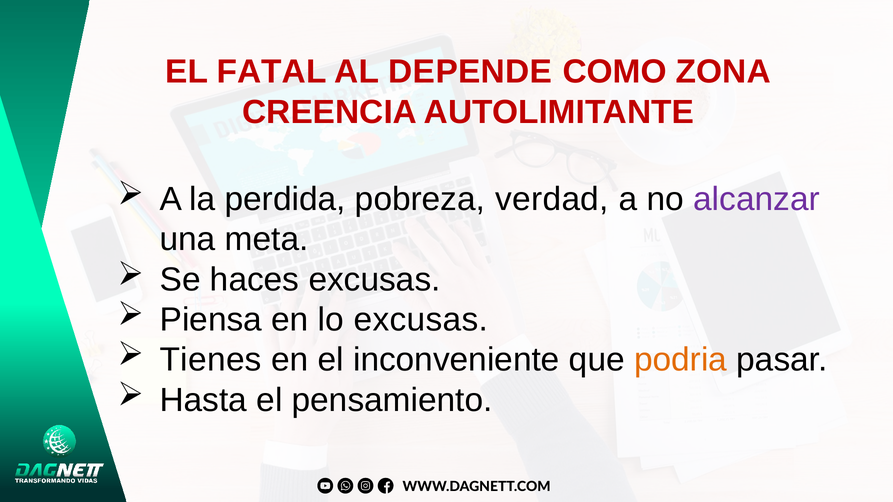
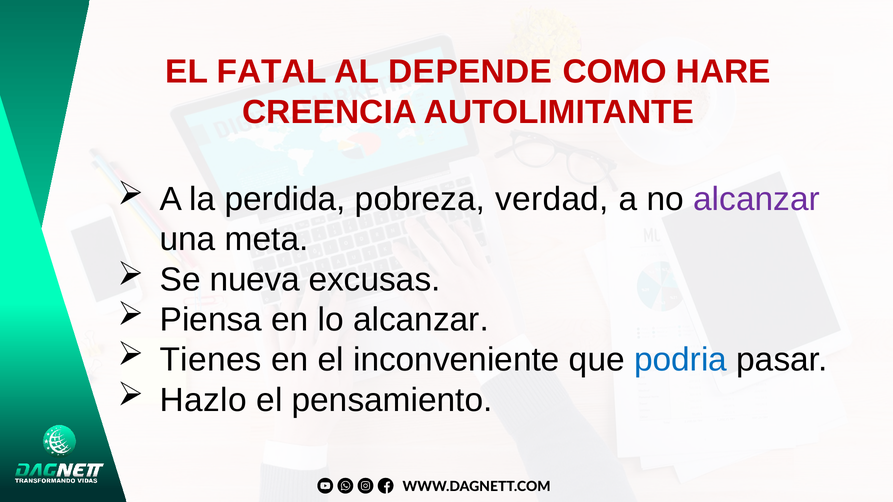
ZONA: ZONA -> HARE (723, 72)
haces: haces -> nueva (255, 280)
lo excusas: excusas -> alcanzar (421, 320)
podria colour: orange -> blue (681, 360)
Hasta: Hasta -> Hazlo (203, 400)
